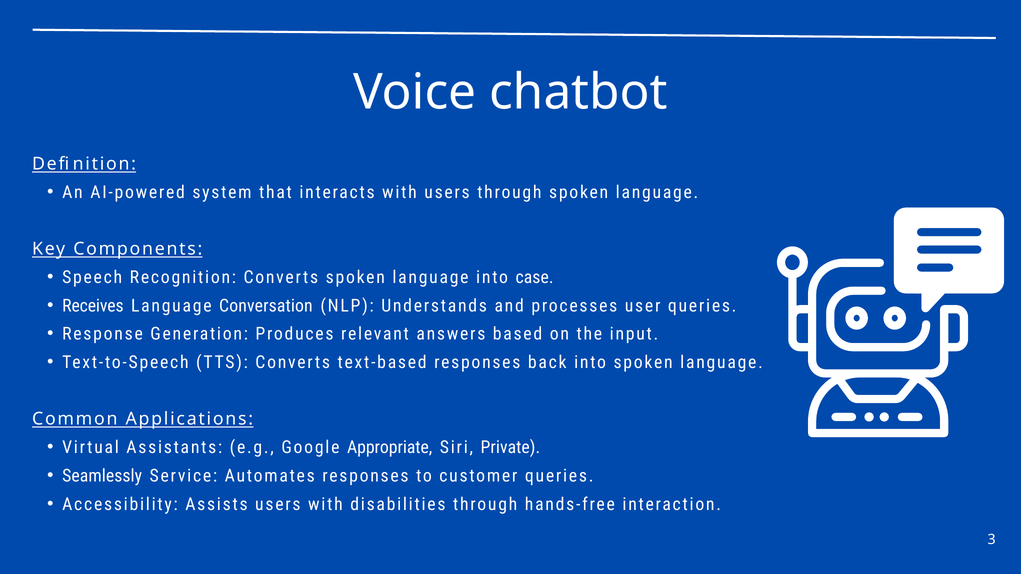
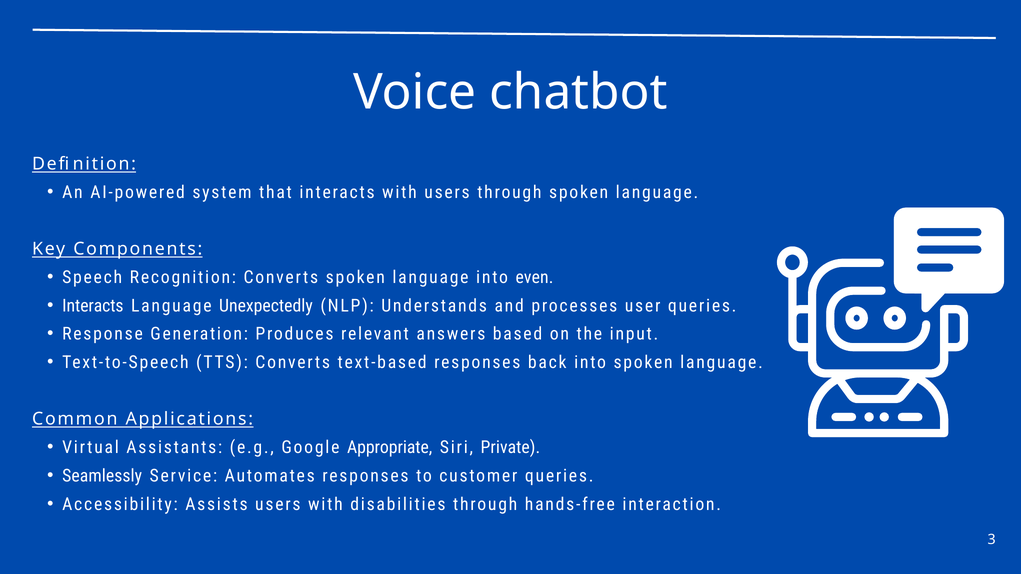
case: case -> even (535, 278)
Receives: Receives -> Interacts (93, 306)
Conversation: Conversation -> Unexpectedly (266, 306)
